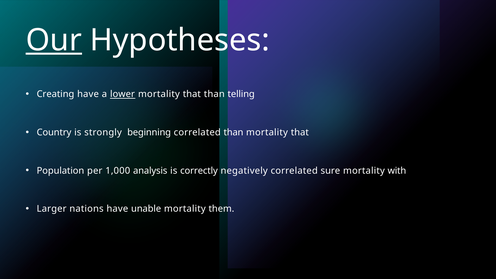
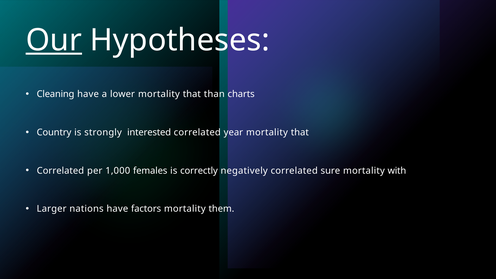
Creating: Creating -> Cleaning (56, 94)
lower underline: present -> none (123, 94)
telling: telling -> charts (241, 94)
beginning: beginning -> interested (149, 132)
correlated than: than -> year (233, 132)
Population: Population -> Correlated (60, 171)
analysis: analysis -> females (150, 171)
unable: unable -> factors (146, 209)
